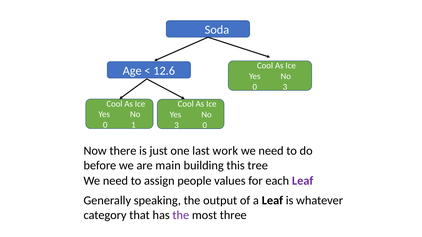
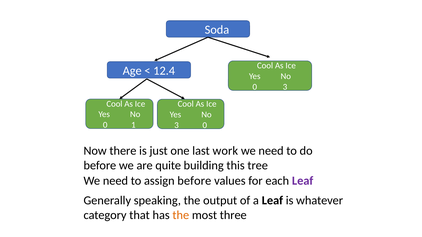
12.6: 12.6 -> 12.4 (164, 71)
main: main -> quite (168, 166)
assign people: people -> before (194, 181)
the colour: purple -> orange (181, 216)
